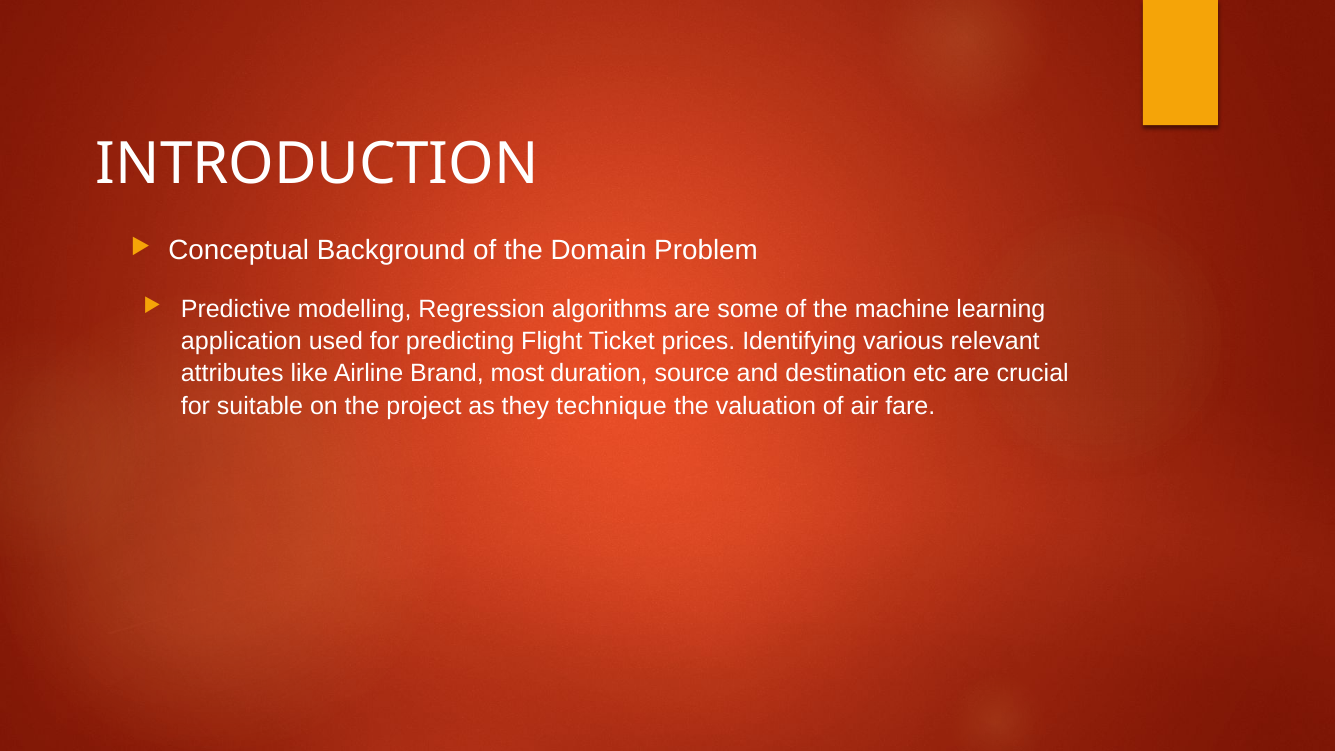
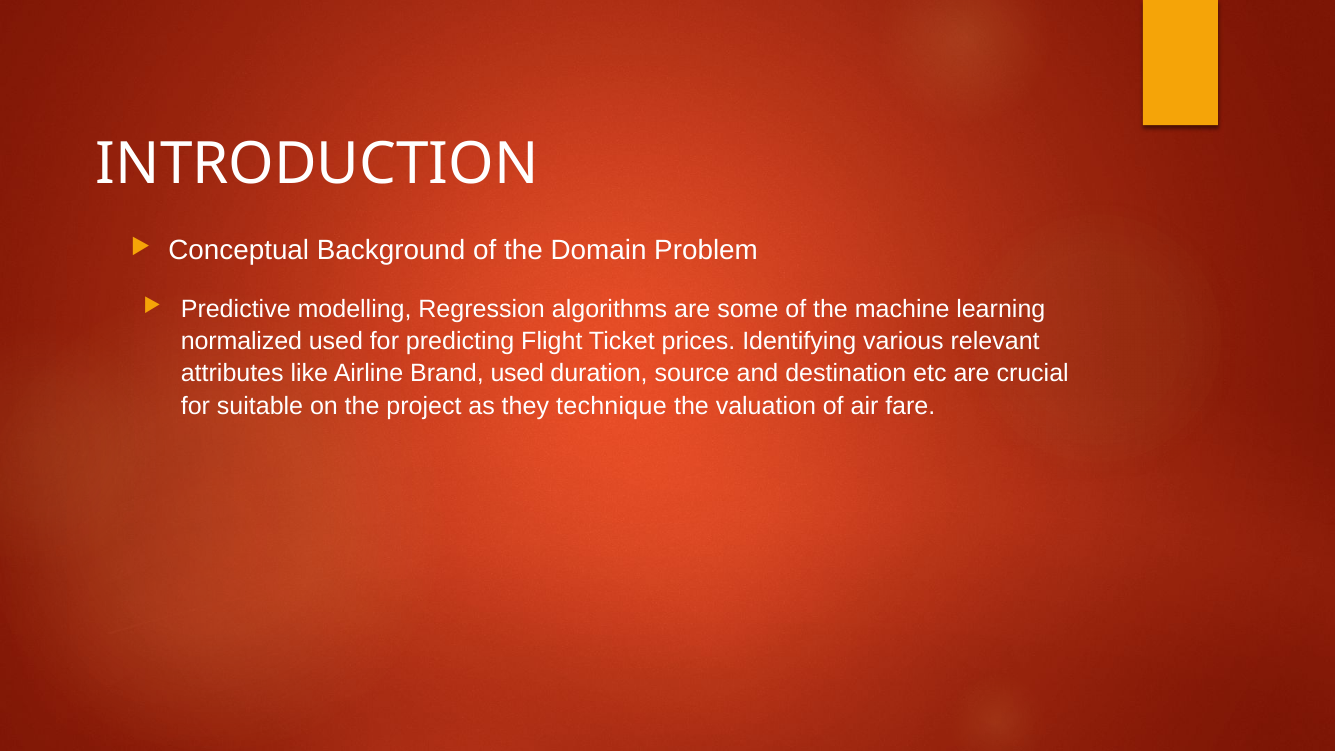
application: application -> normalized (241, 342)
Brand most: most -> used (517, 374)
